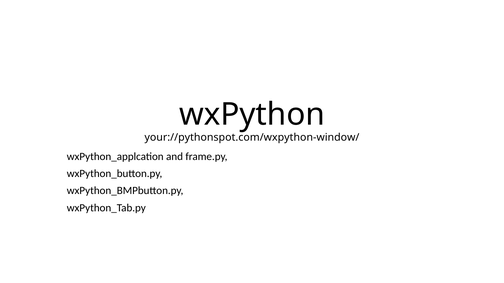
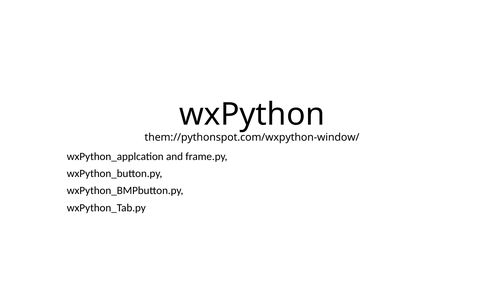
your://pythonspot.com/wxpython-window/: your://pythonspot.com/wxpython-window/ -> them://pythonspot.com/wxpython-window/ (252, 137)
